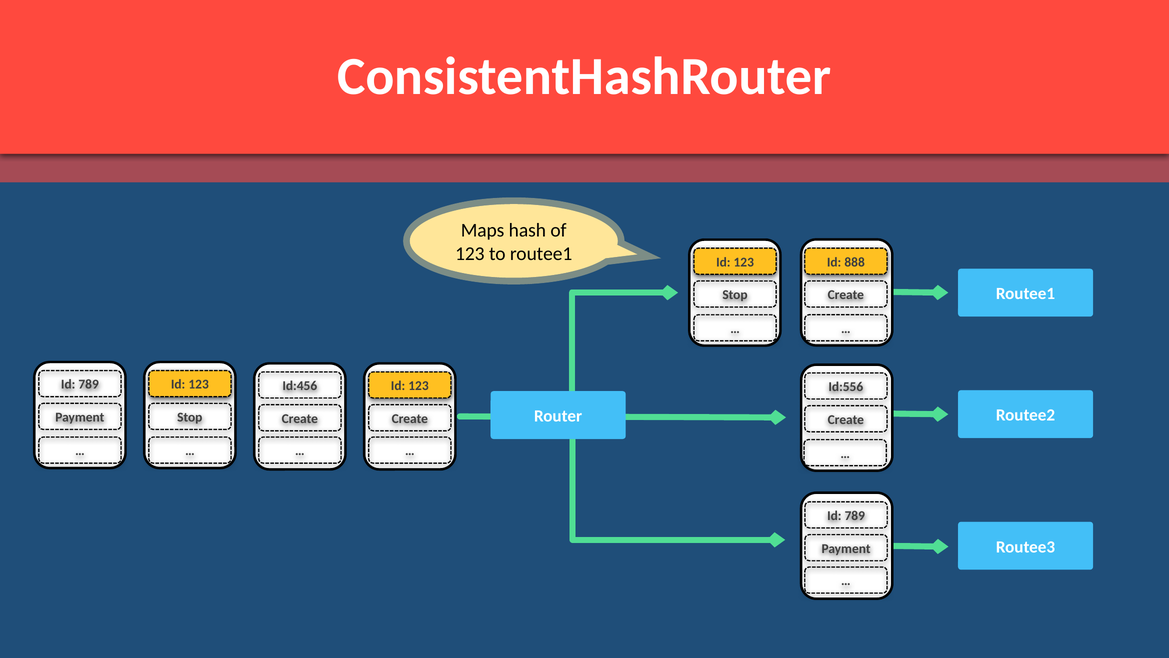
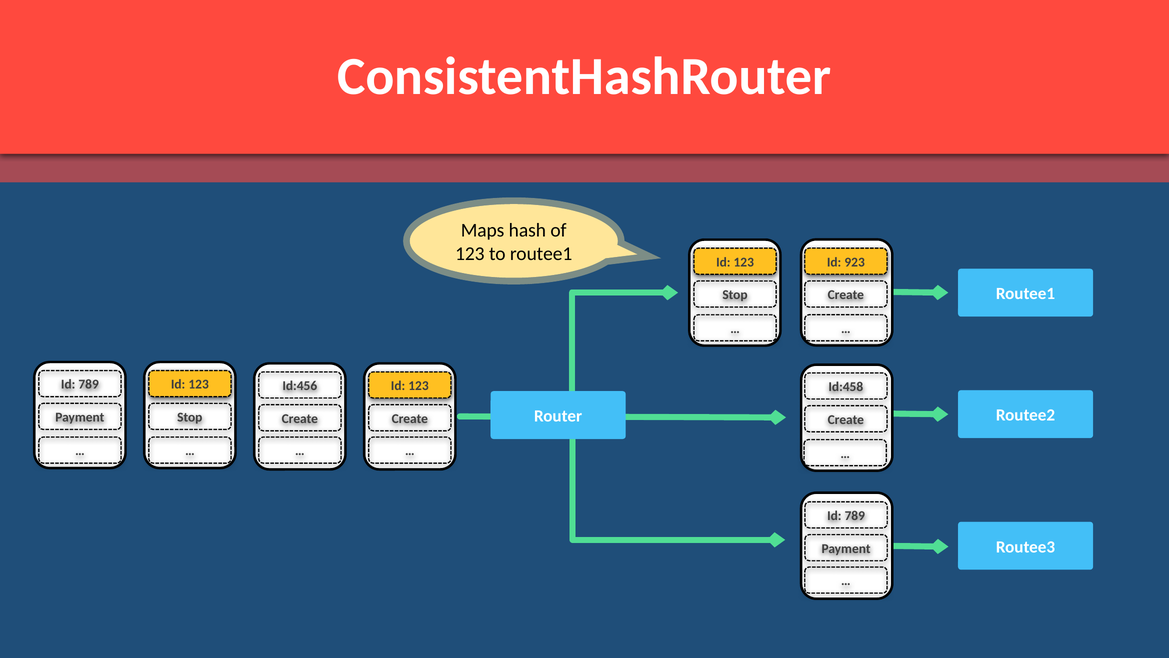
888: 888 -> 923 (855, 262)
Id:556: Id:556 -> Id:458 (846, 387)
